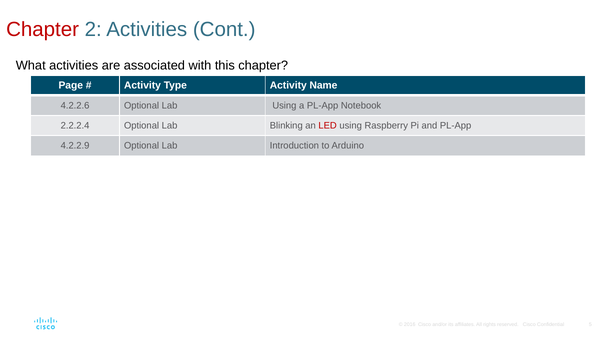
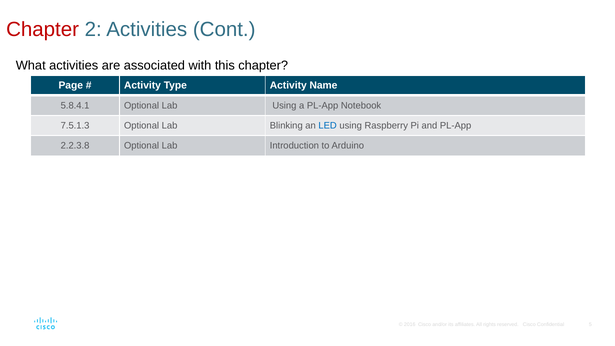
4.2.2.6: 4.2.2.6 -> 5.8.4.1 (75, 105)
2.2.2.4: 2.2.2.4 -> 7.5.1.3 (75, 126)
LED colour: red -> blue (328, 126)
4.2.2.9: 4.2.2.9 -> 2.2.3.8 (75, 146)
